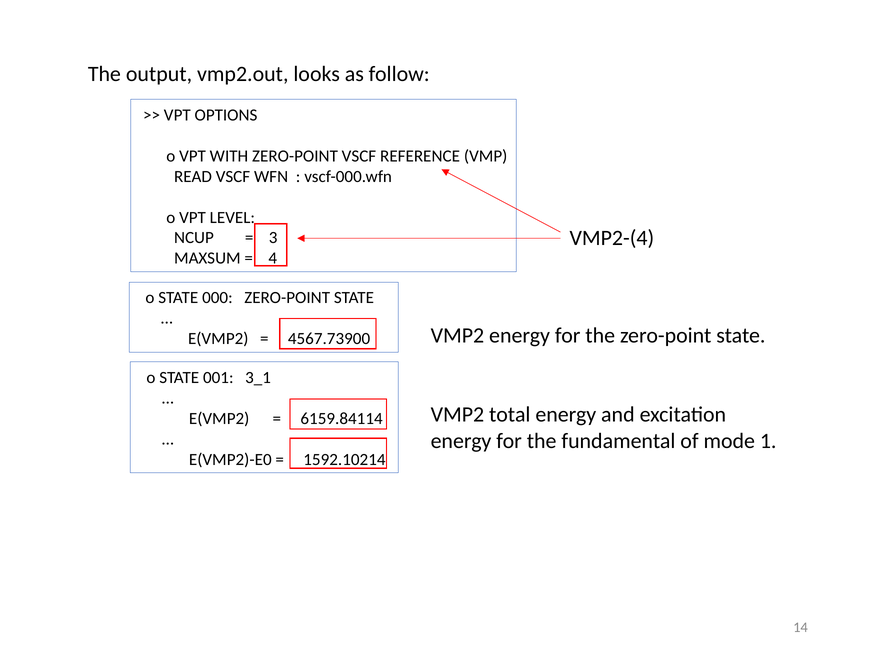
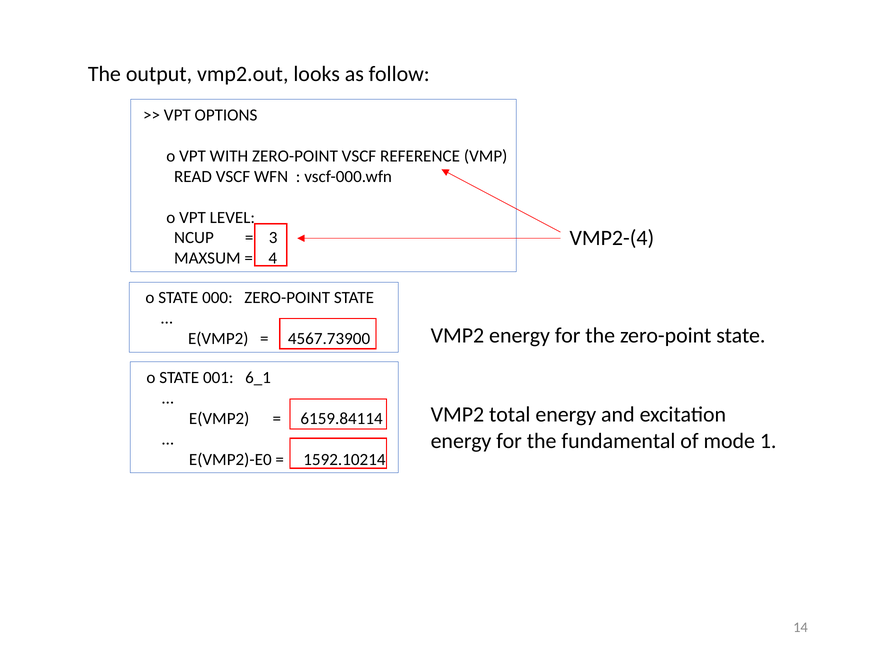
3_1: 3_1 -> 6_1 (258, 378)
